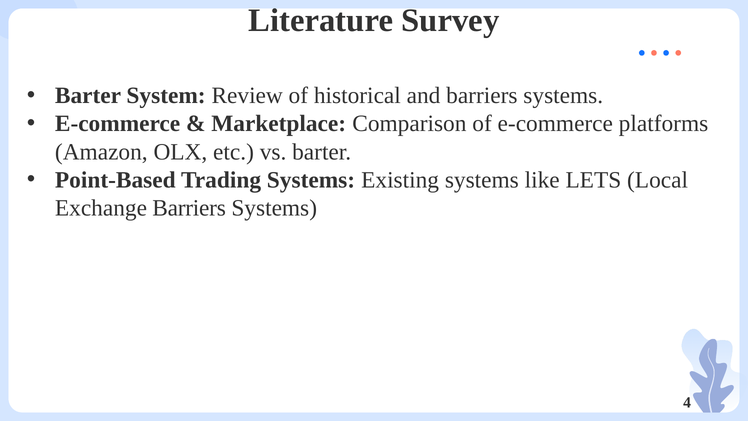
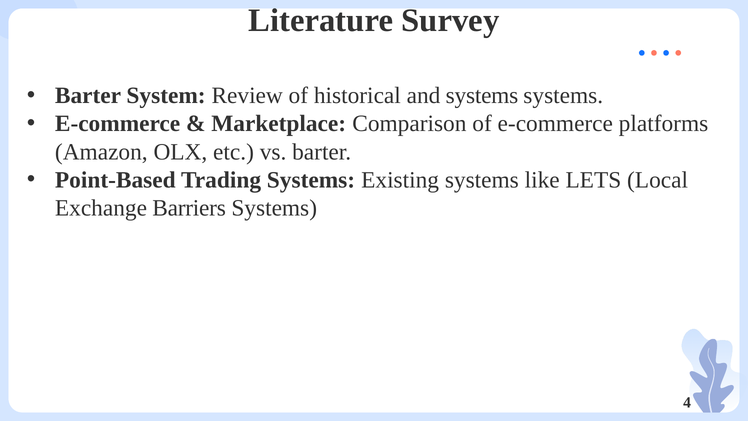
and barriers: barriers -> systems (482, 96)
